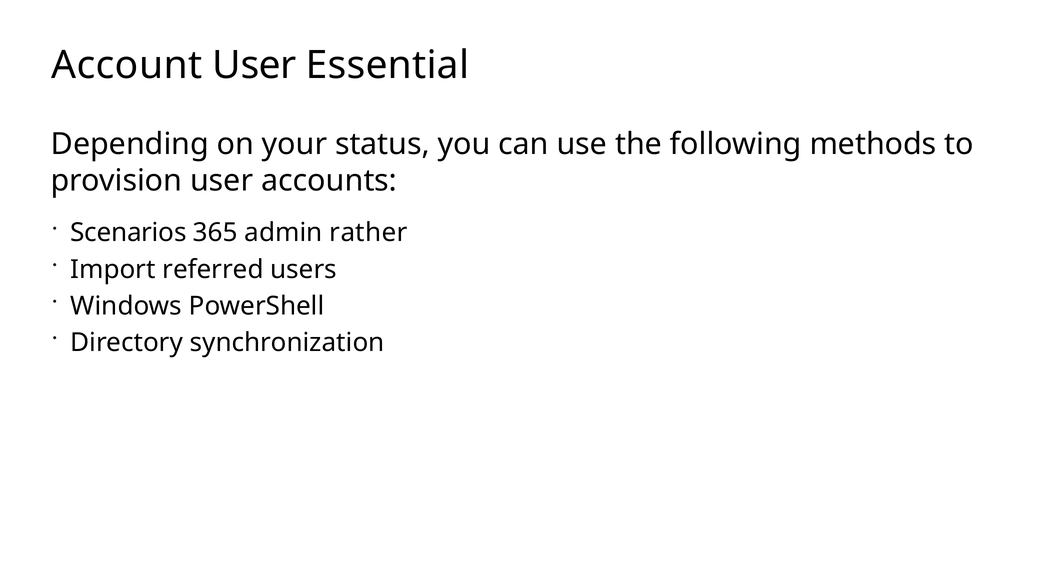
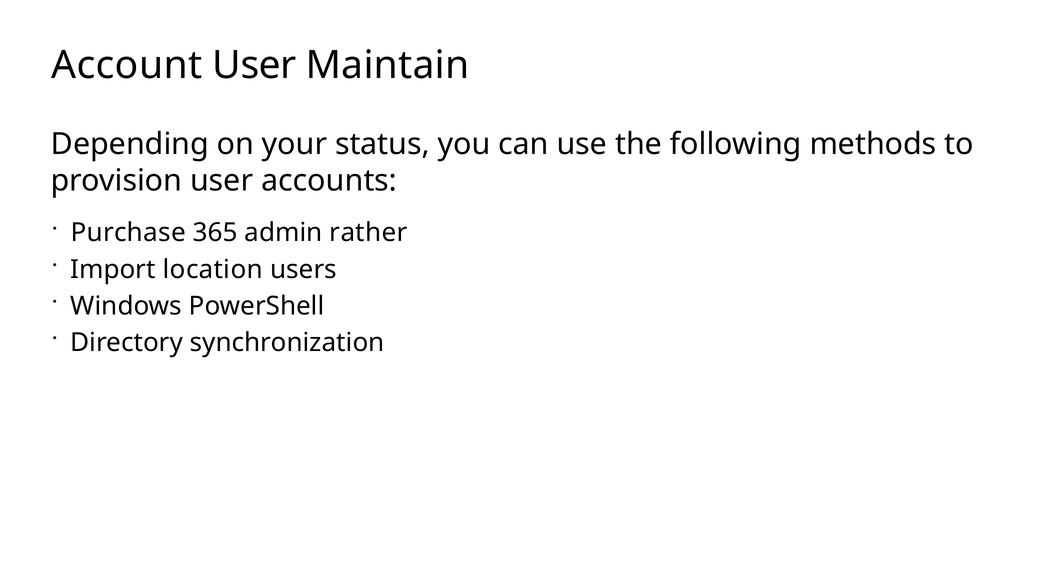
Essential: Essential -> Maintain (387, 65)
Scenarios: Scenarios -> Purchase (128, 233)
referred: referred -> location (213, 269)
